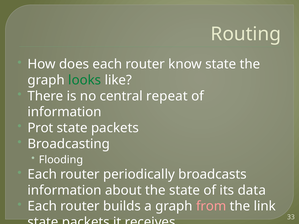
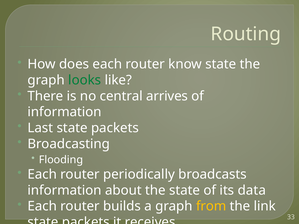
repeat: repeat -> arrives (167, 96)
Prot: Prot -> Last (40, 128)
from colour: pink -> yellow (211, 206)
